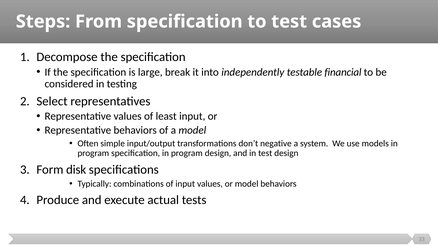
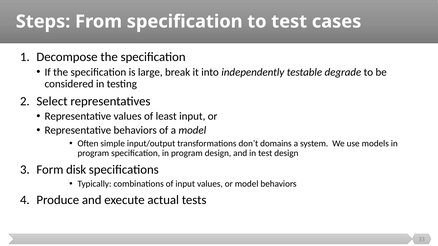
financial: financial -> degrade (343, 72)
negative: negative -> domains (276, 144)
